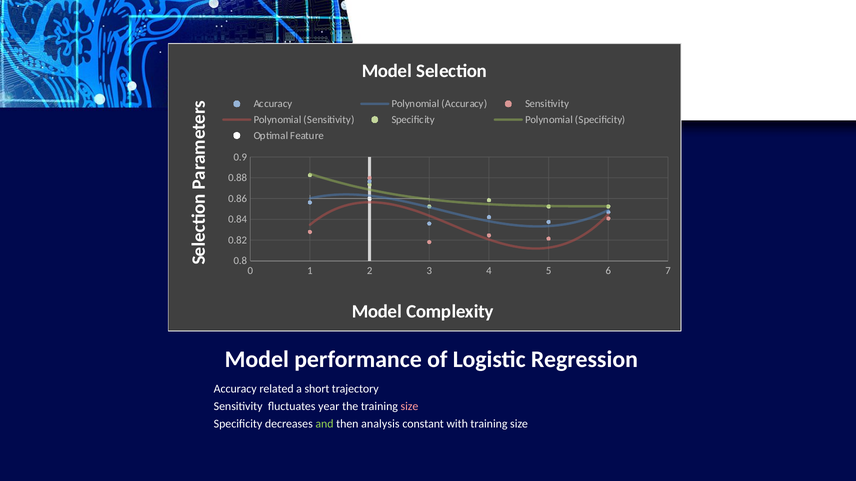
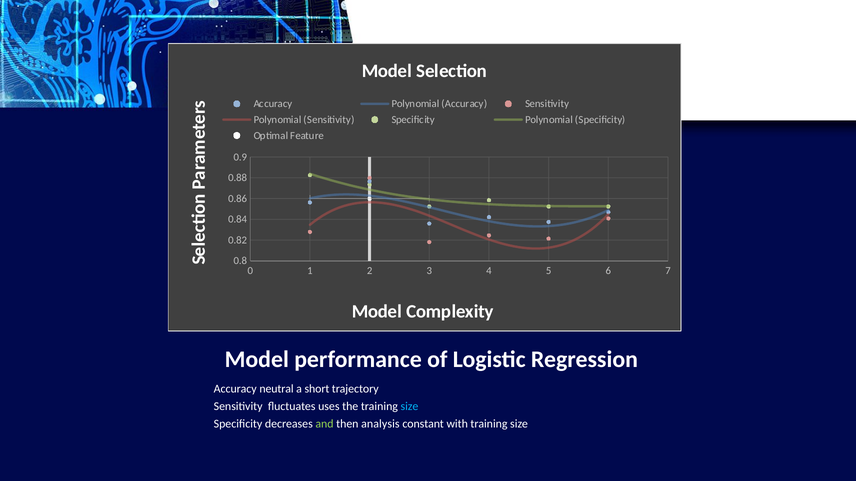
related: related -> neutral (277, 389)
year: year -> uses (329, 407)
size colour: pink -> light blue (409, 407)
